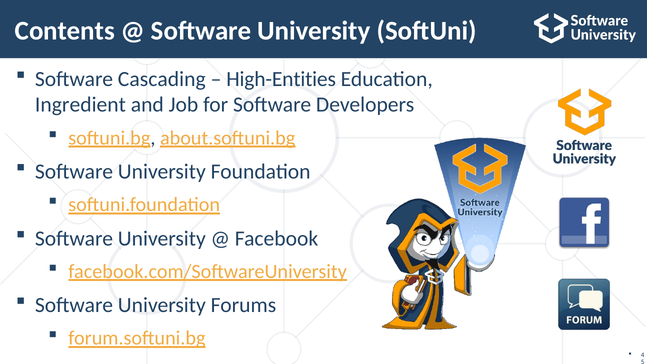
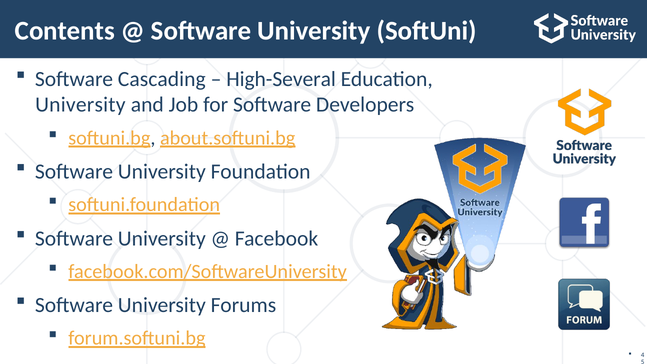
High-Entities: High-Entities -> High-Several (281, 79)
Ingredient: Ingredient -> University (80, 105)
